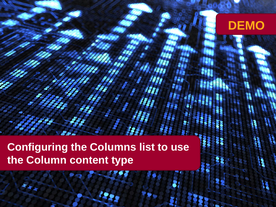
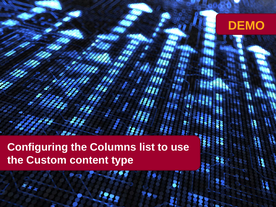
Column: Column -> Custom (47, 160)
